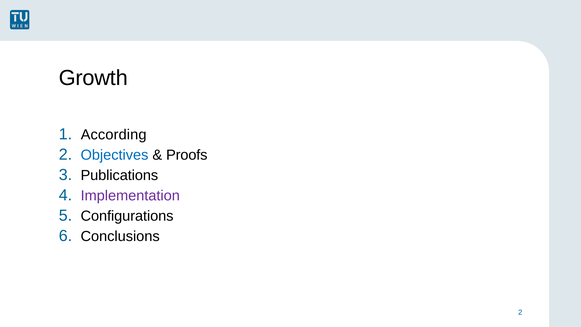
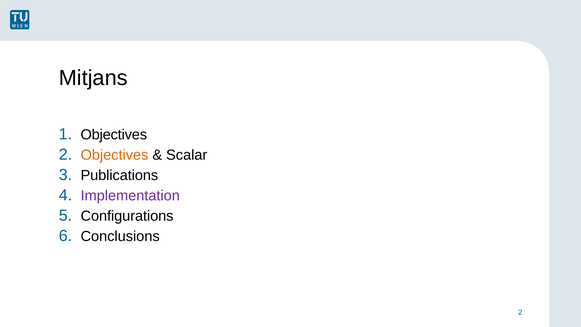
Growth: Growth -> Mitjans (93, 78)
According: According -> Objectives (114, 134)
Objectives colour: blue -> orange (114, 155)
Proofs: Proofs -> Scalar (187, 155)
